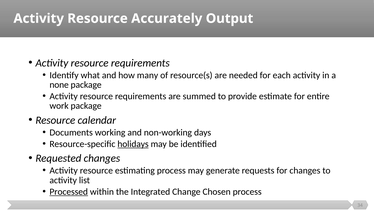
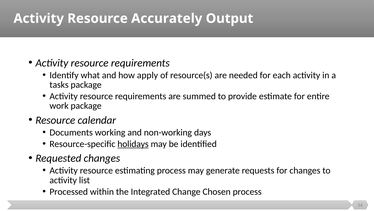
many: many -> apply (148, 75)
none: none -> tasks (59, 85)
Processed underline: present -> none (69, 191)
